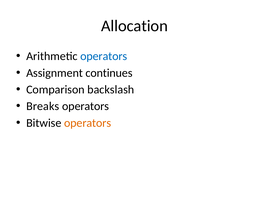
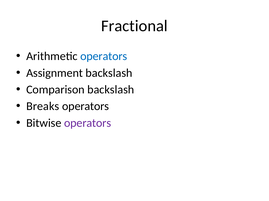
Allocation: Allocation -> Fractional (134, 26)
Assignment continues: continues -> backslash (109, 73)
operators colour: orange -> purple (88, 123)
